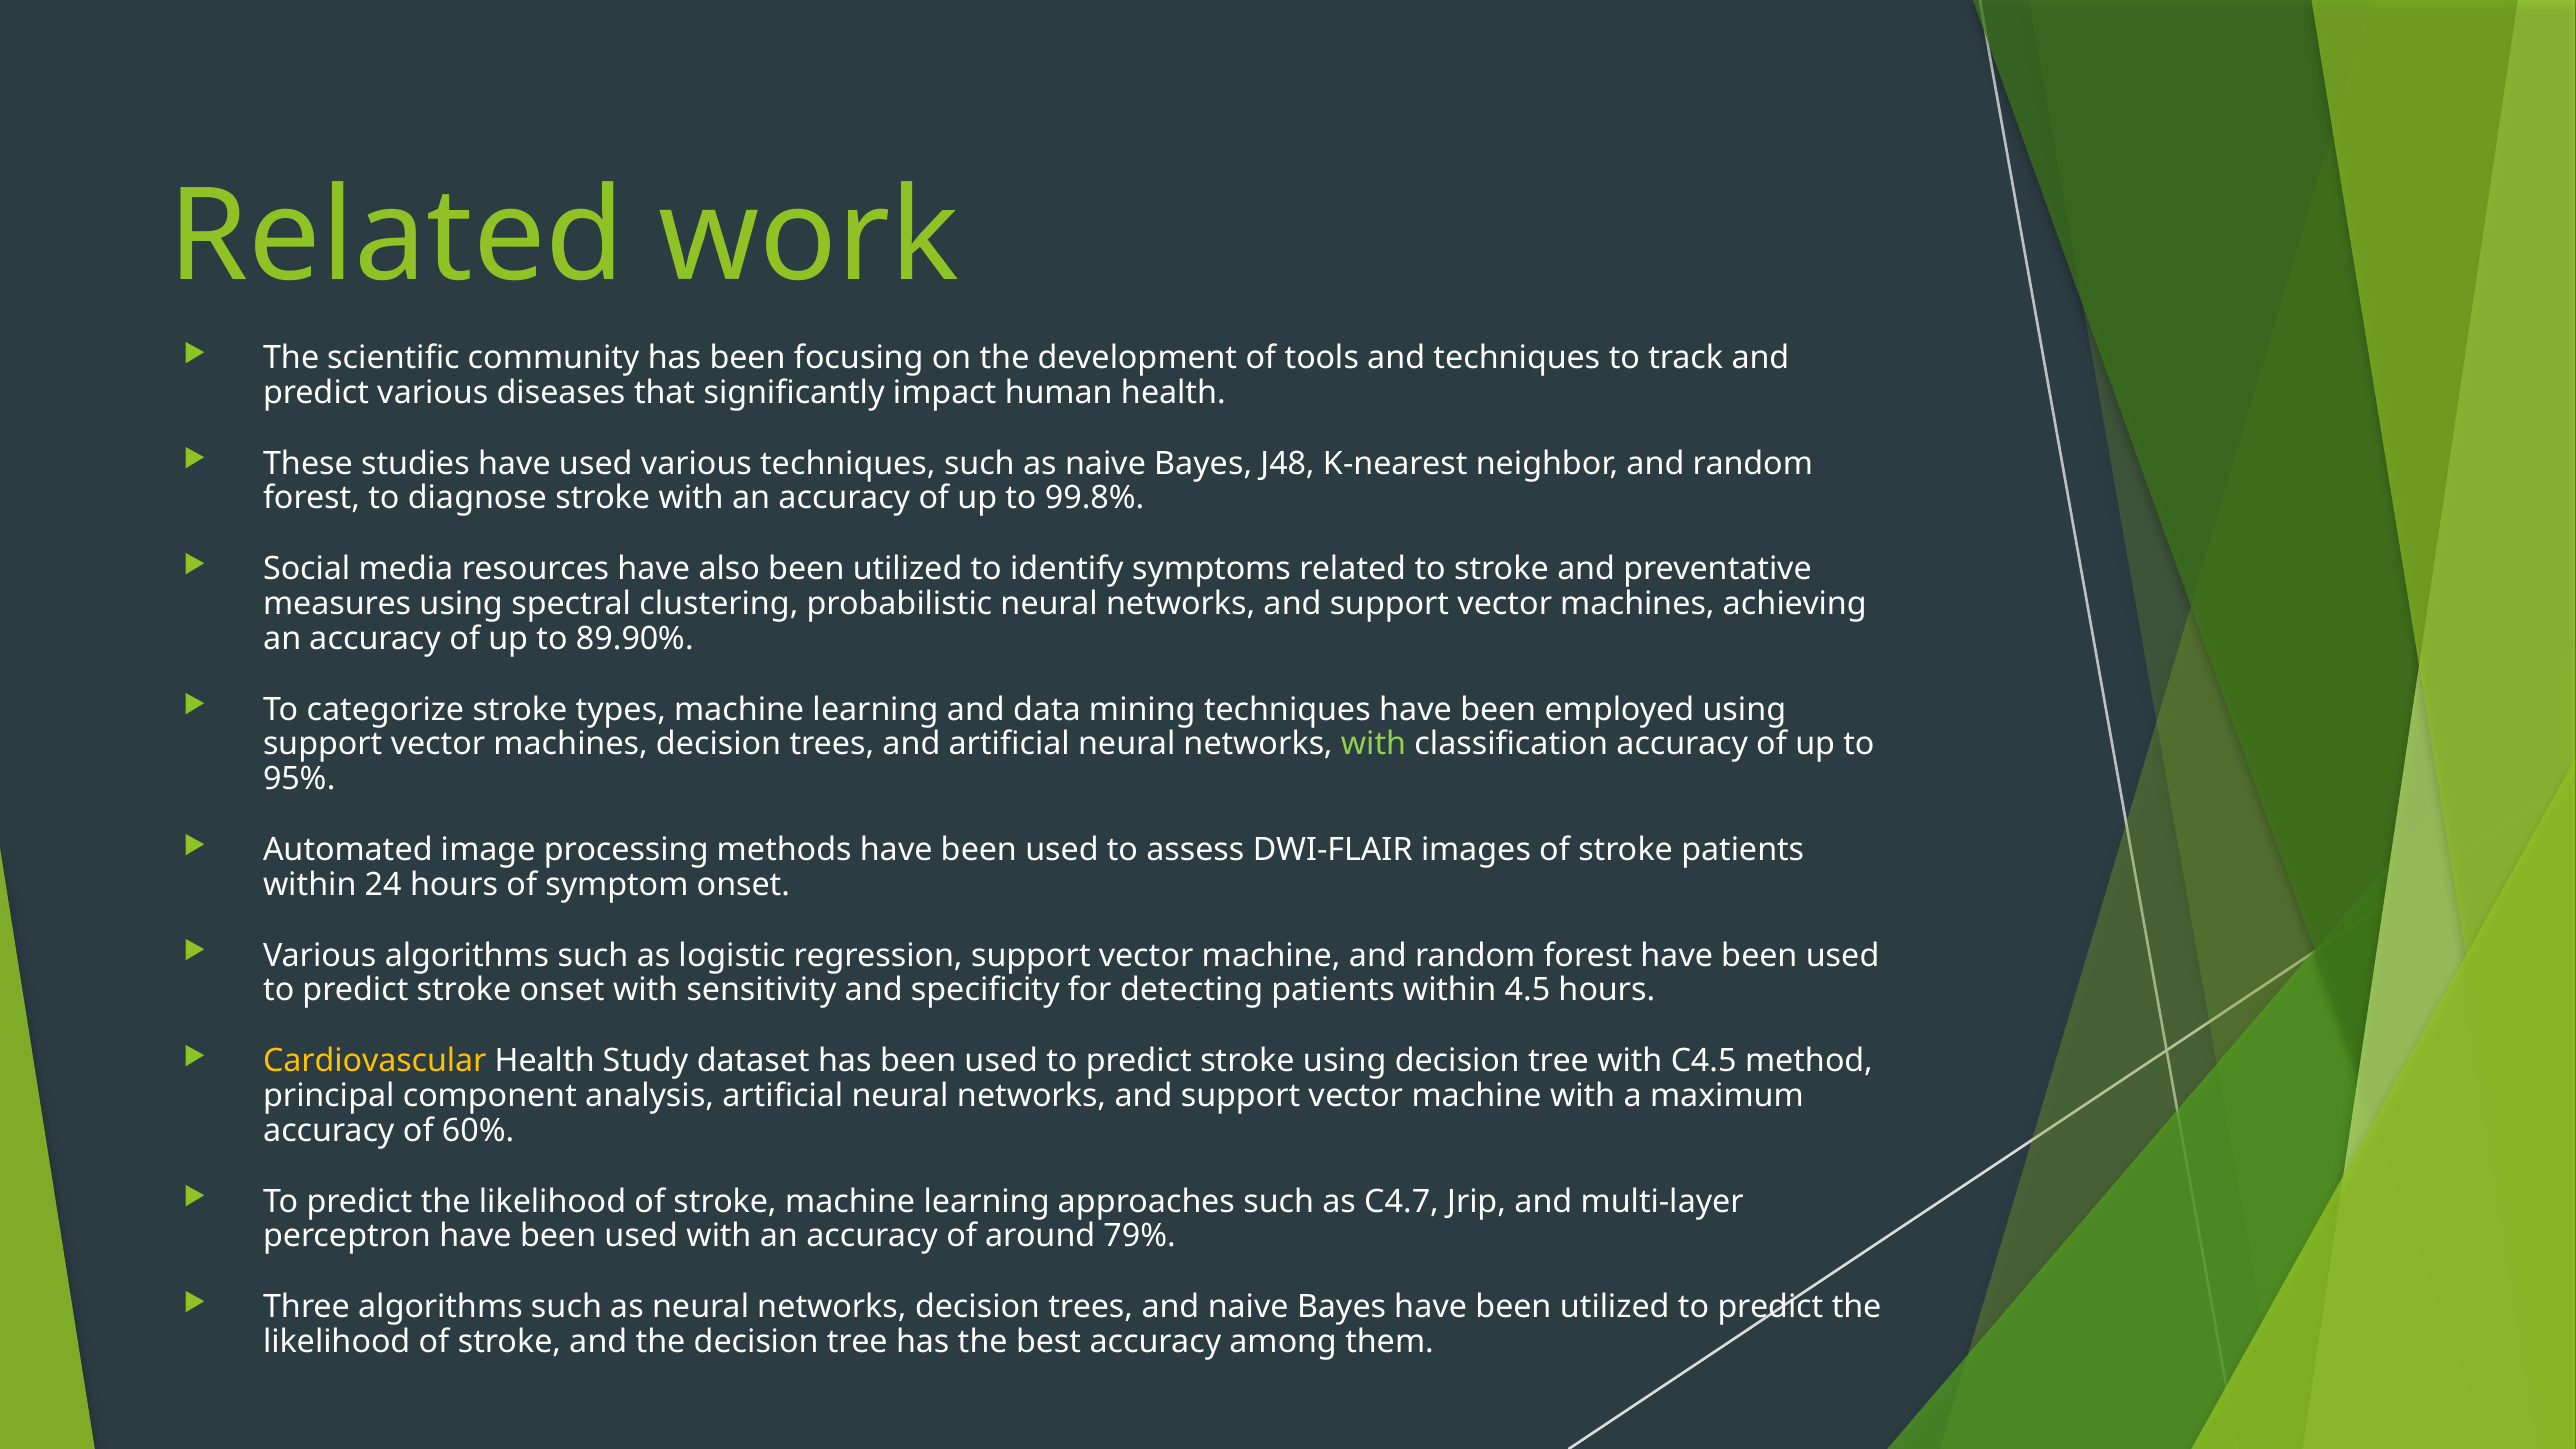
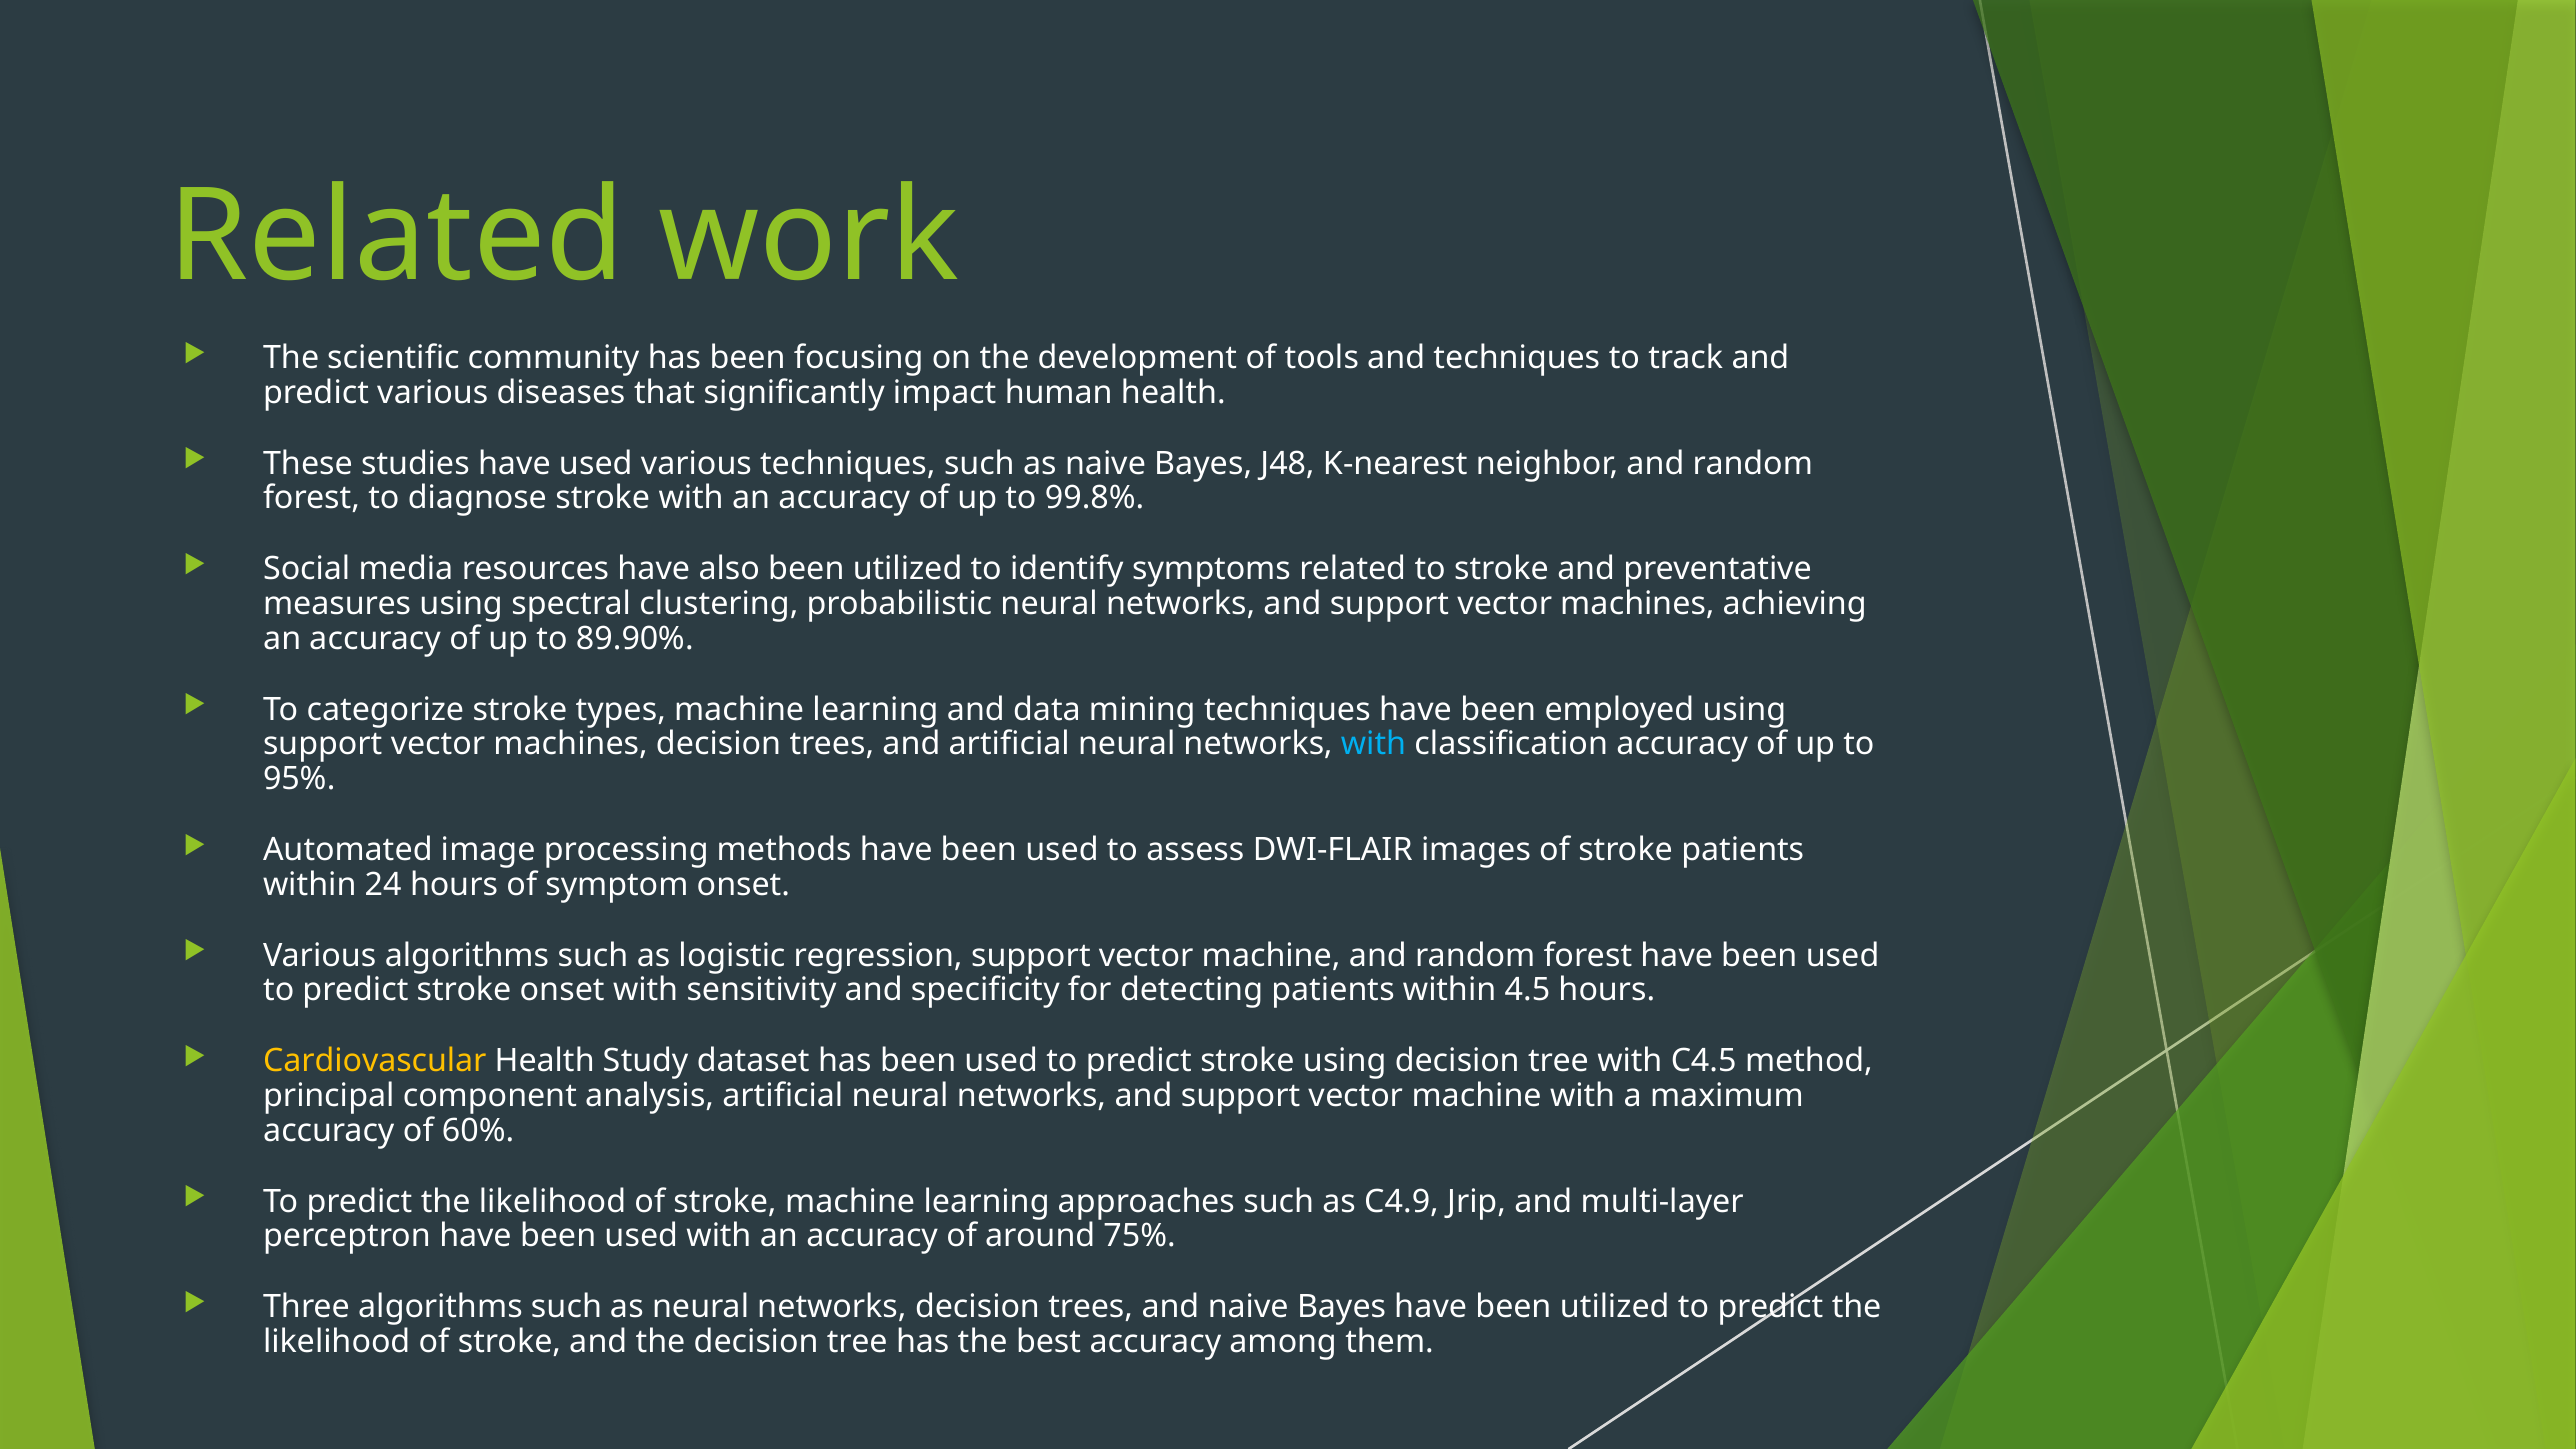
with colour: light green -> light blue (1373, 744)
C4.7: C4.7 -> C4.9 (1402, 1201)
79%: 79% -> 75% (1140, 1236)
